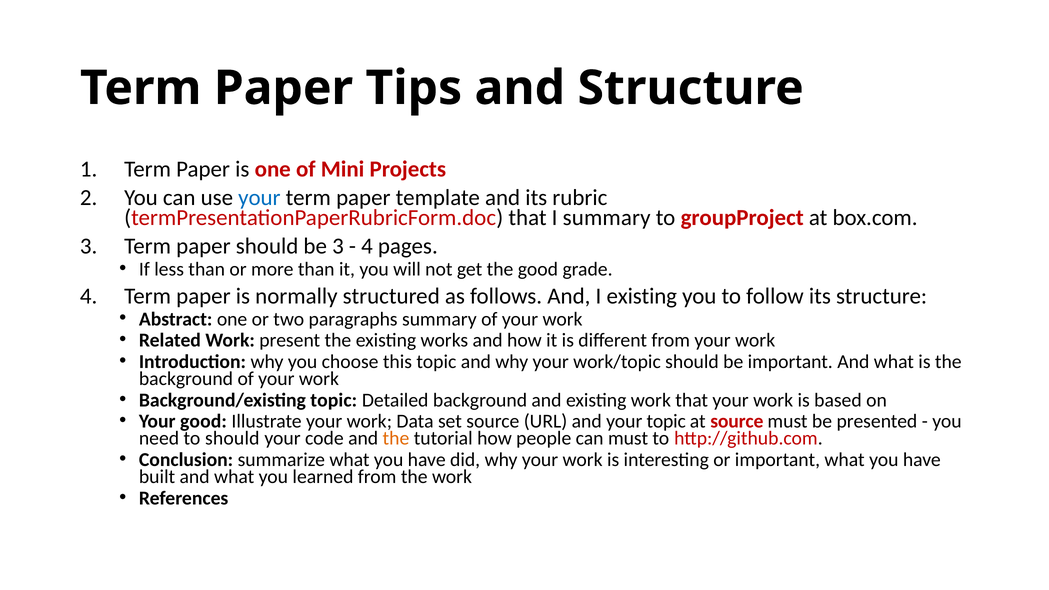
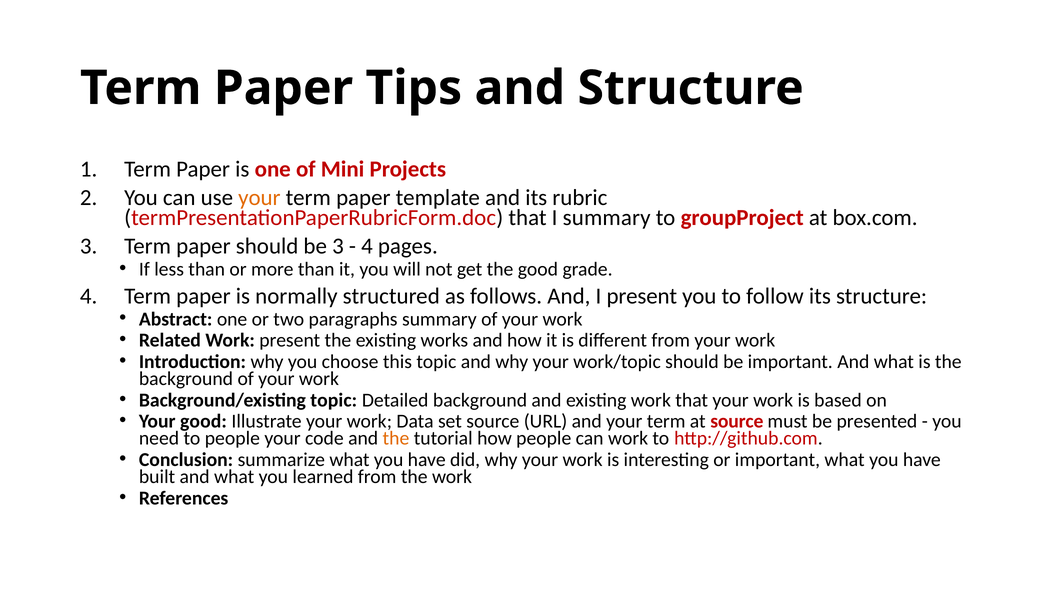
your colour: blue -> orange (259, 198)
I existing: existing -> present (642, 296)
and your topic: topic -> term (666, 421)
to should: should -> people (232, 438)
can must: must -> work (628, 438)
